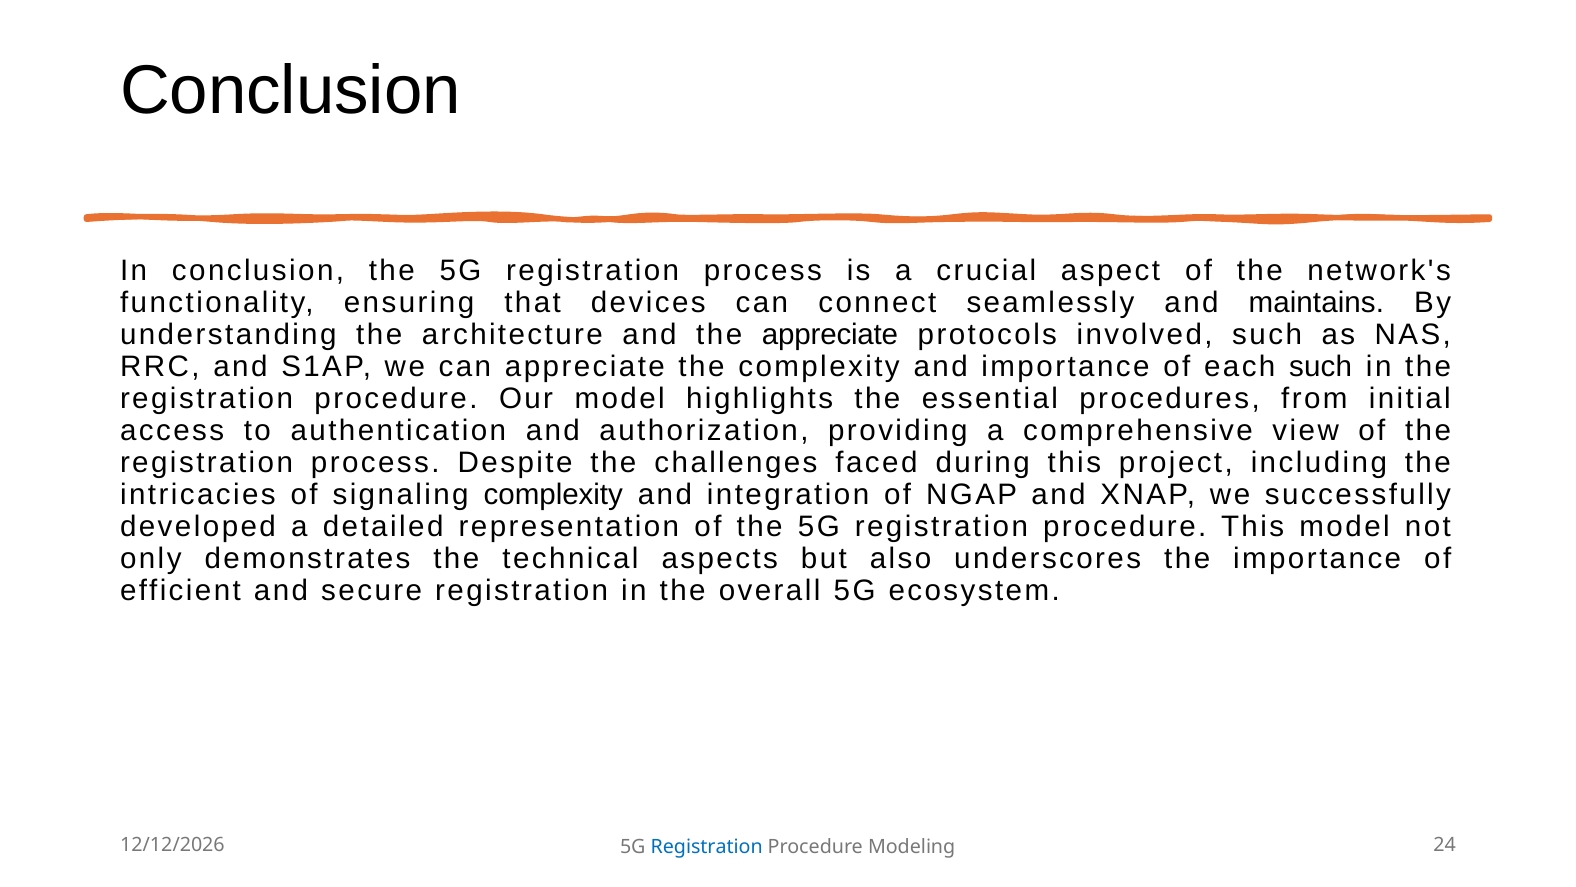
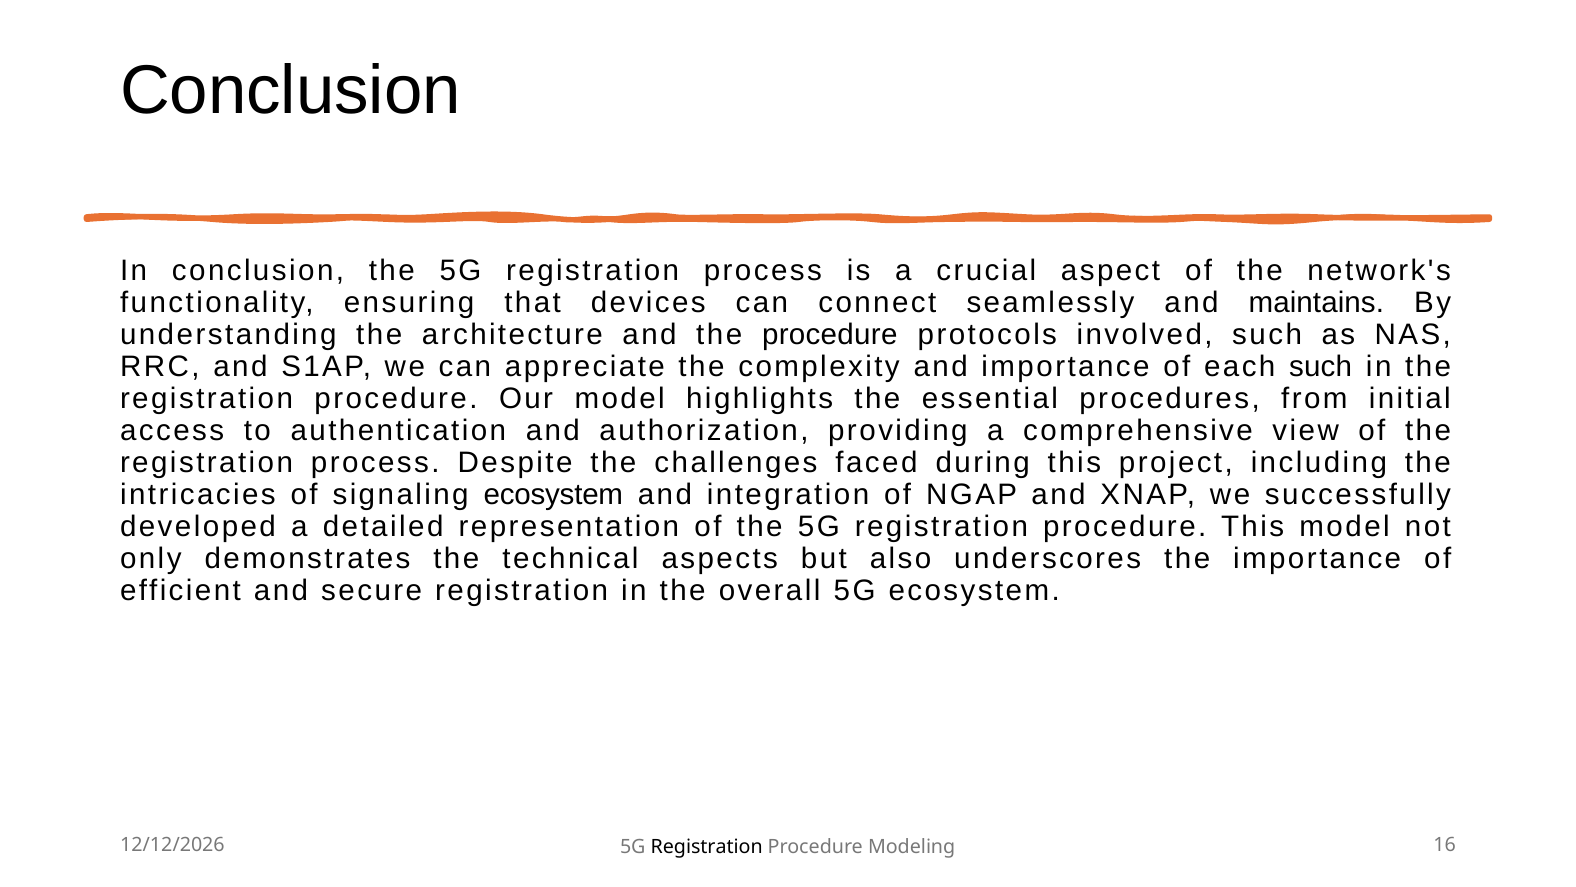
the appreciate: appreciate -> procedure (830, 335)
signaling complexity: complexity -> ecosystem (553, 495)
Registration colour: blue -> black (707, 847)
24: 24 -> 16 (1445, 845)
